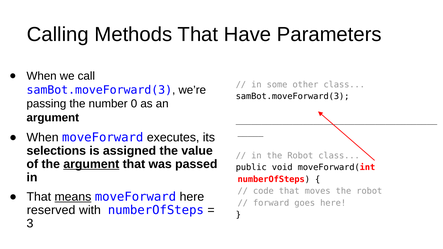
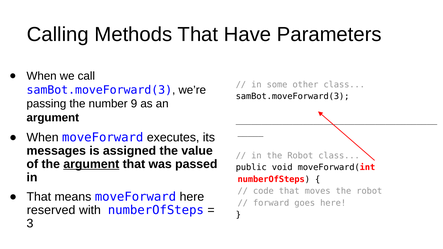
0: 0 -> 9 (134, 104)
selections: selections -> messages (56, 151)
means underline: present -> none (73, 197)
